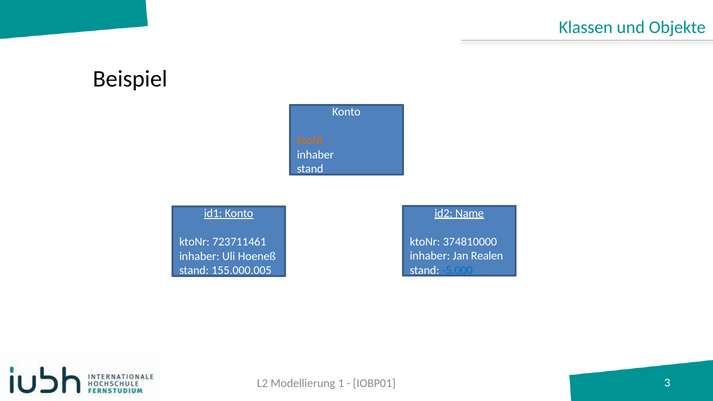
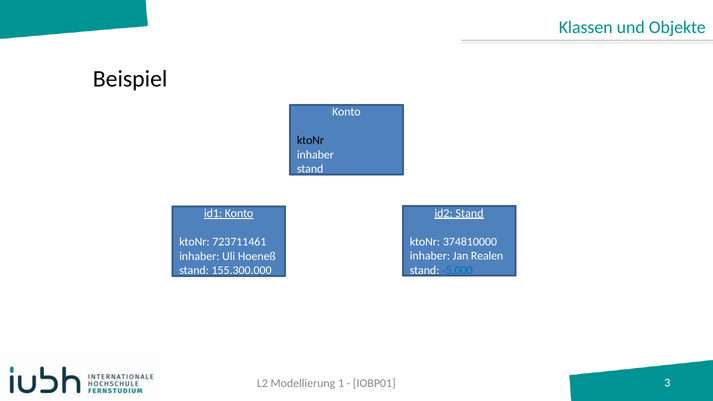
ktoNr colour: orange -> black (311, 140)
id2 Name: Name -> Stand (469, 213)
155.000.005: 155.000.005 -> 155.300.000 (242, 271)
